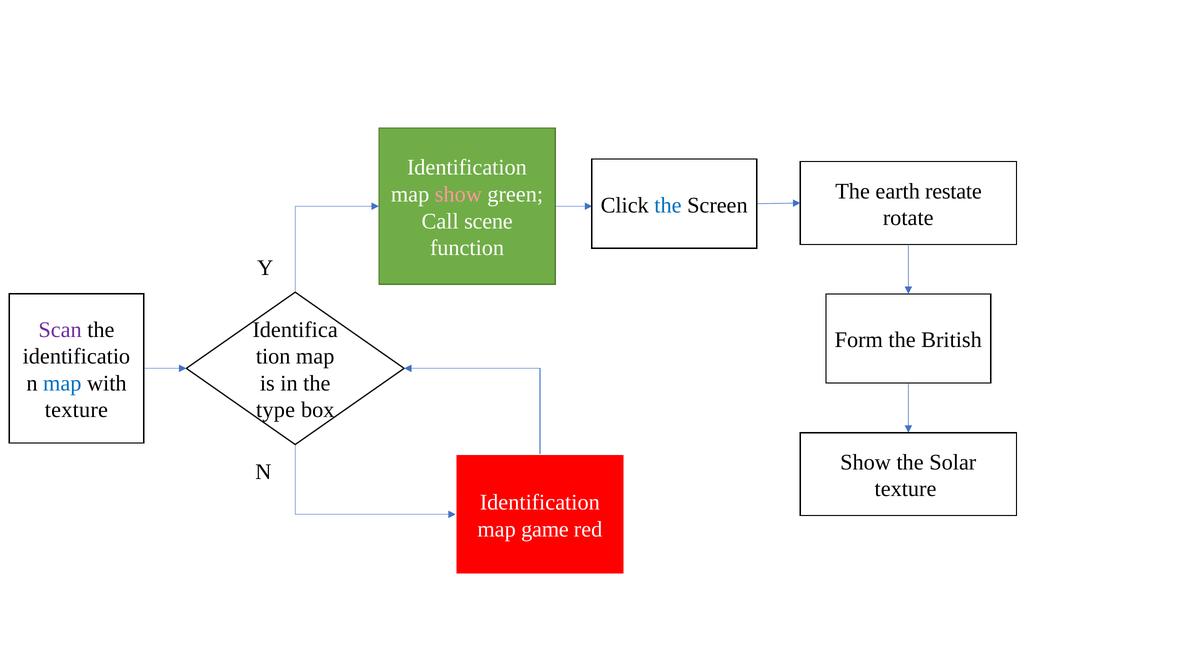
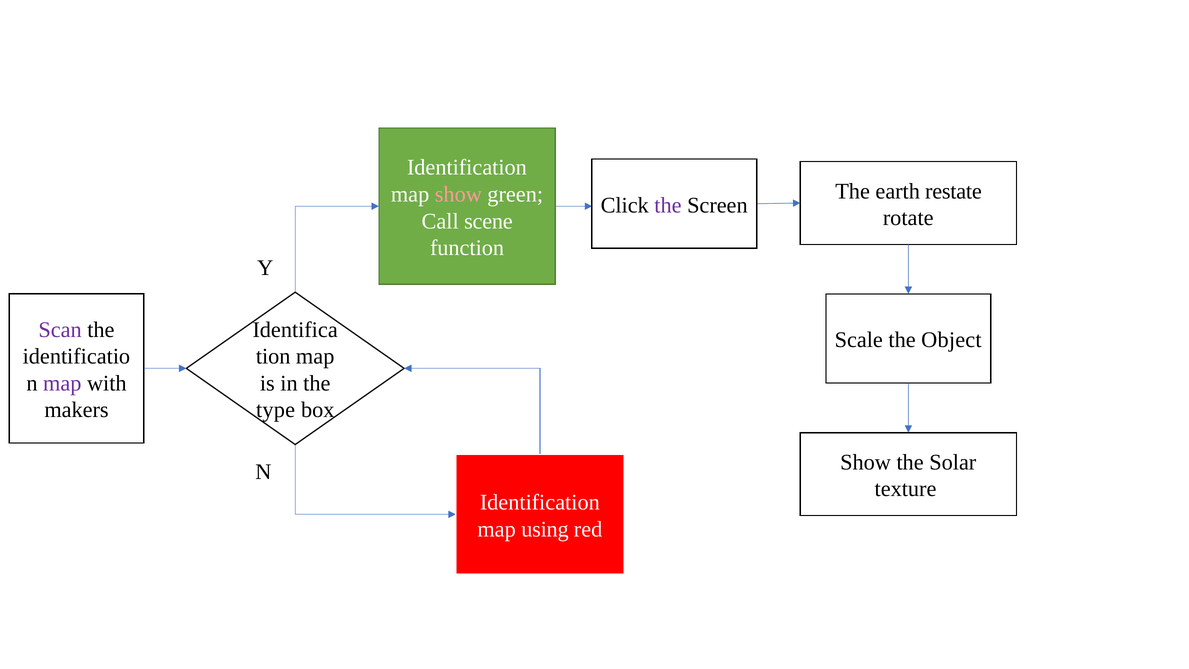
the colour: blue -> purple (668, 205)
Form: Form -> Scale (859, 340)
British: British -> Object (951, 340)
map colour: blue -> purple (62, 383)
texture: texture -> makers (77, 410)
game: game -> using (545, 529)
